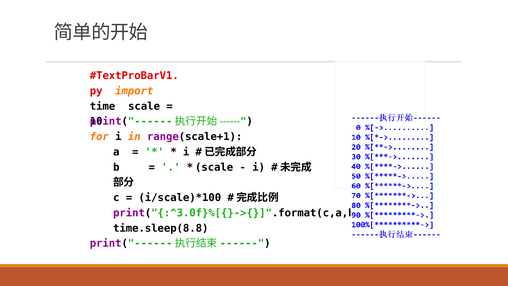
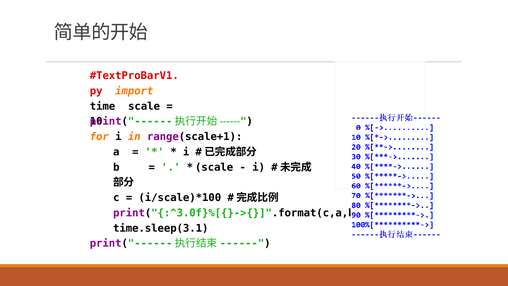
time.sleep(8.8: time.sleep(8.8 -> time.sleep(3.1 (161, 228)
